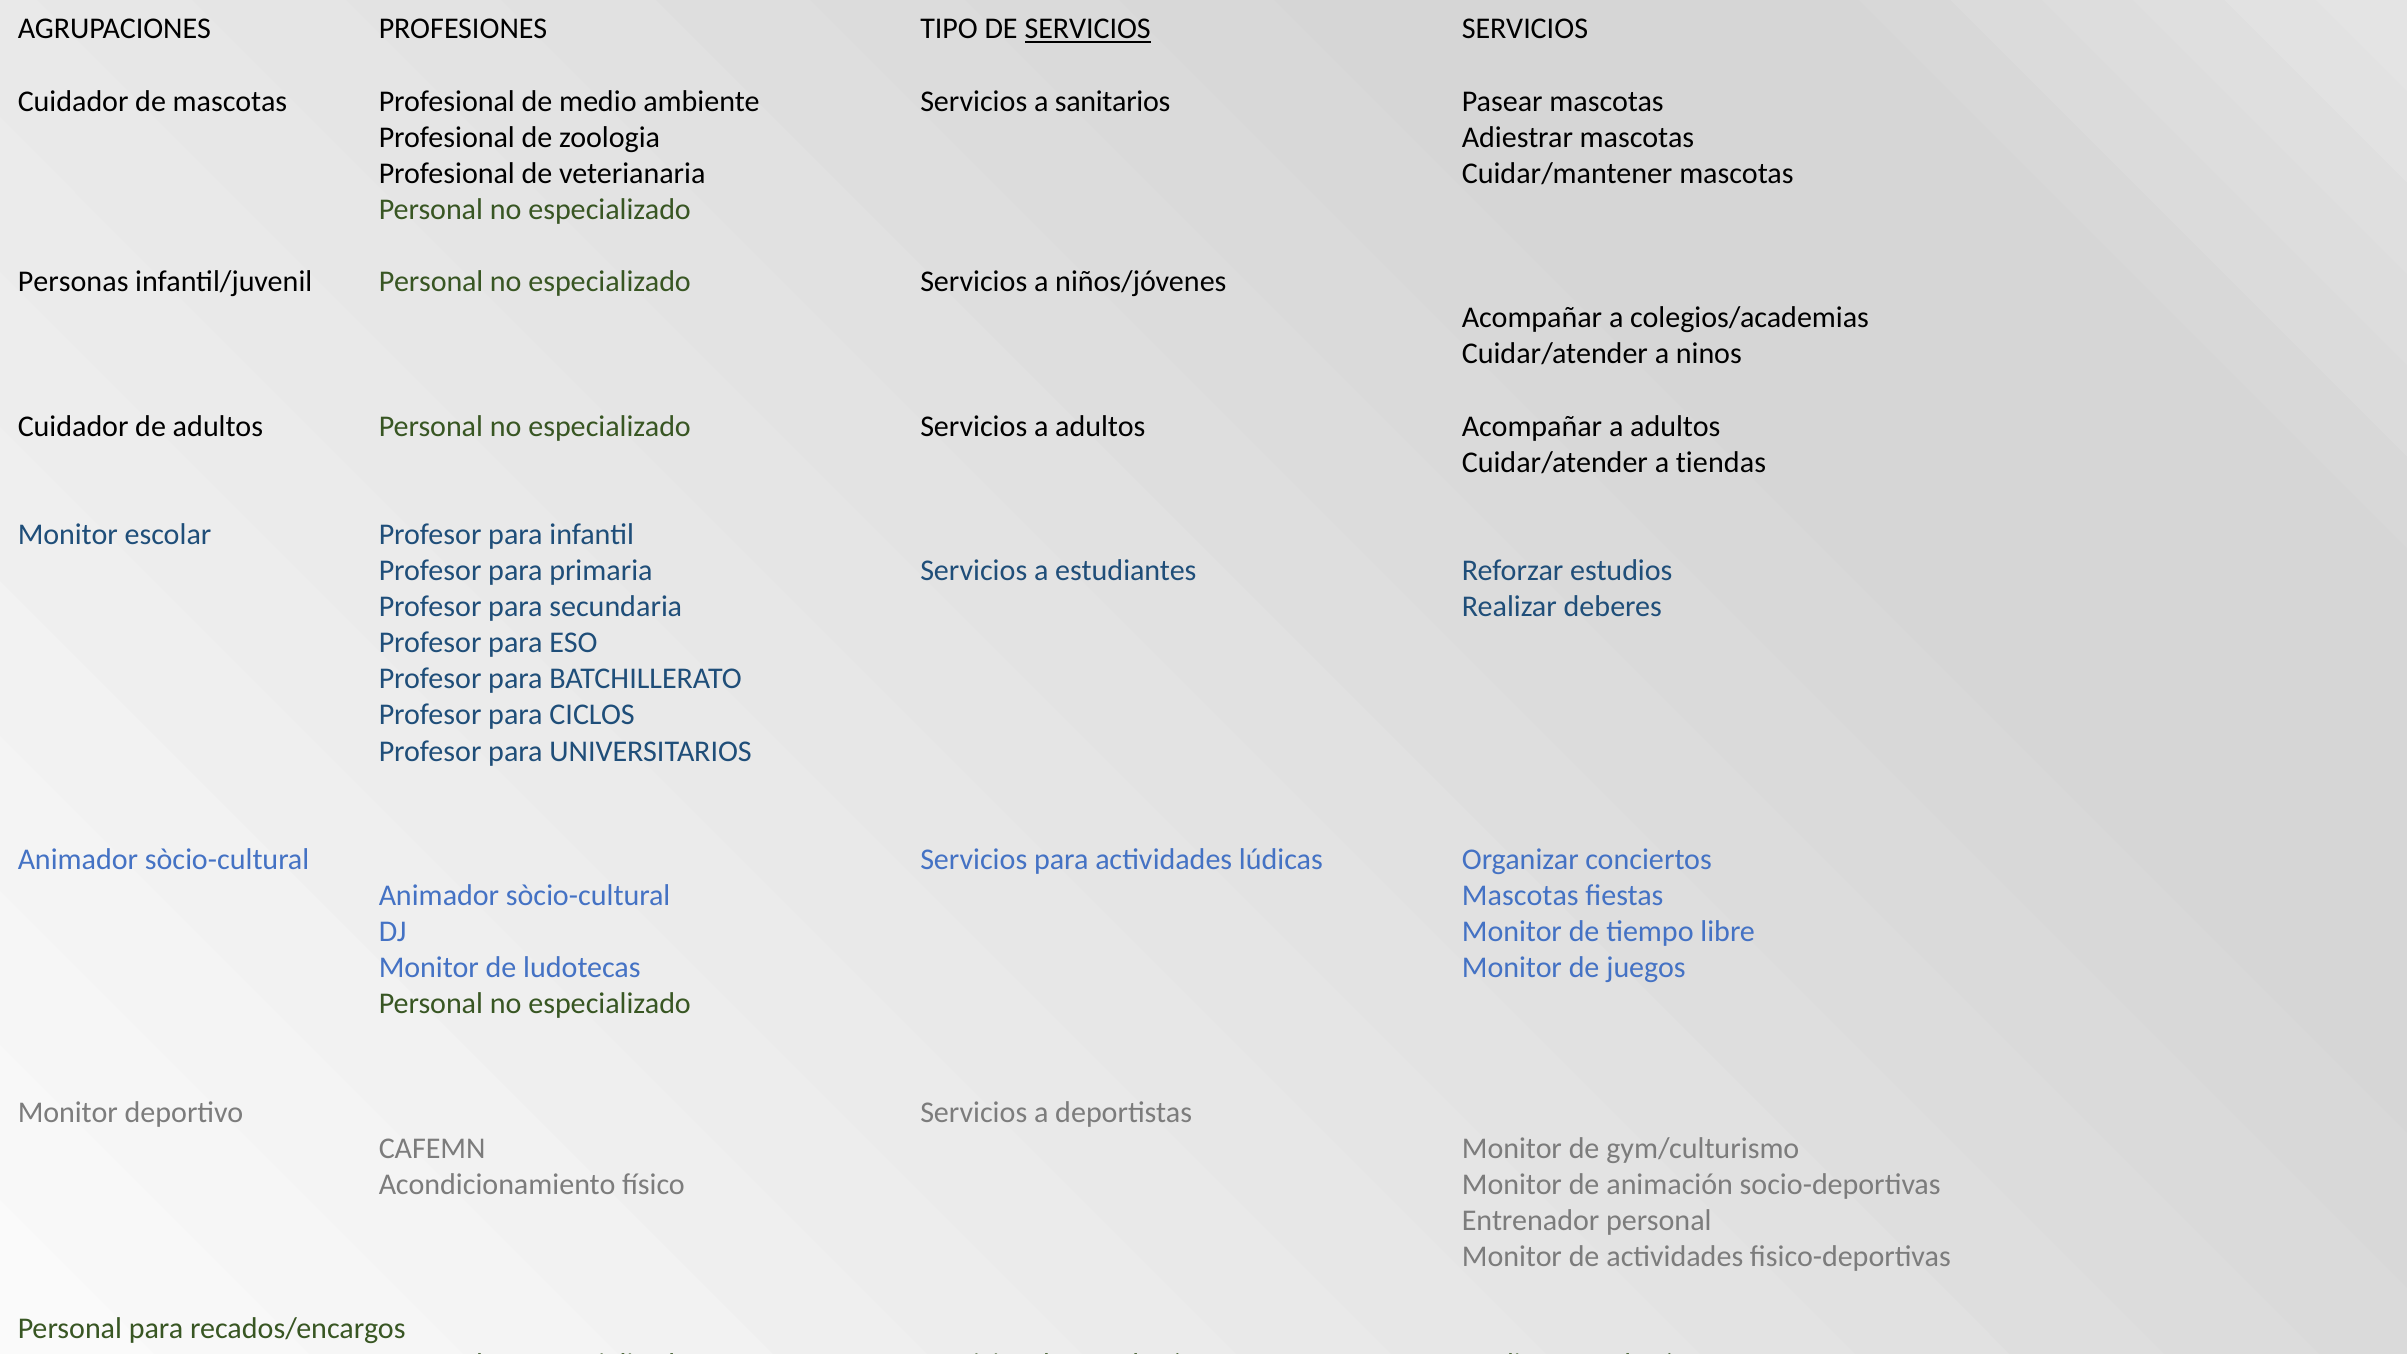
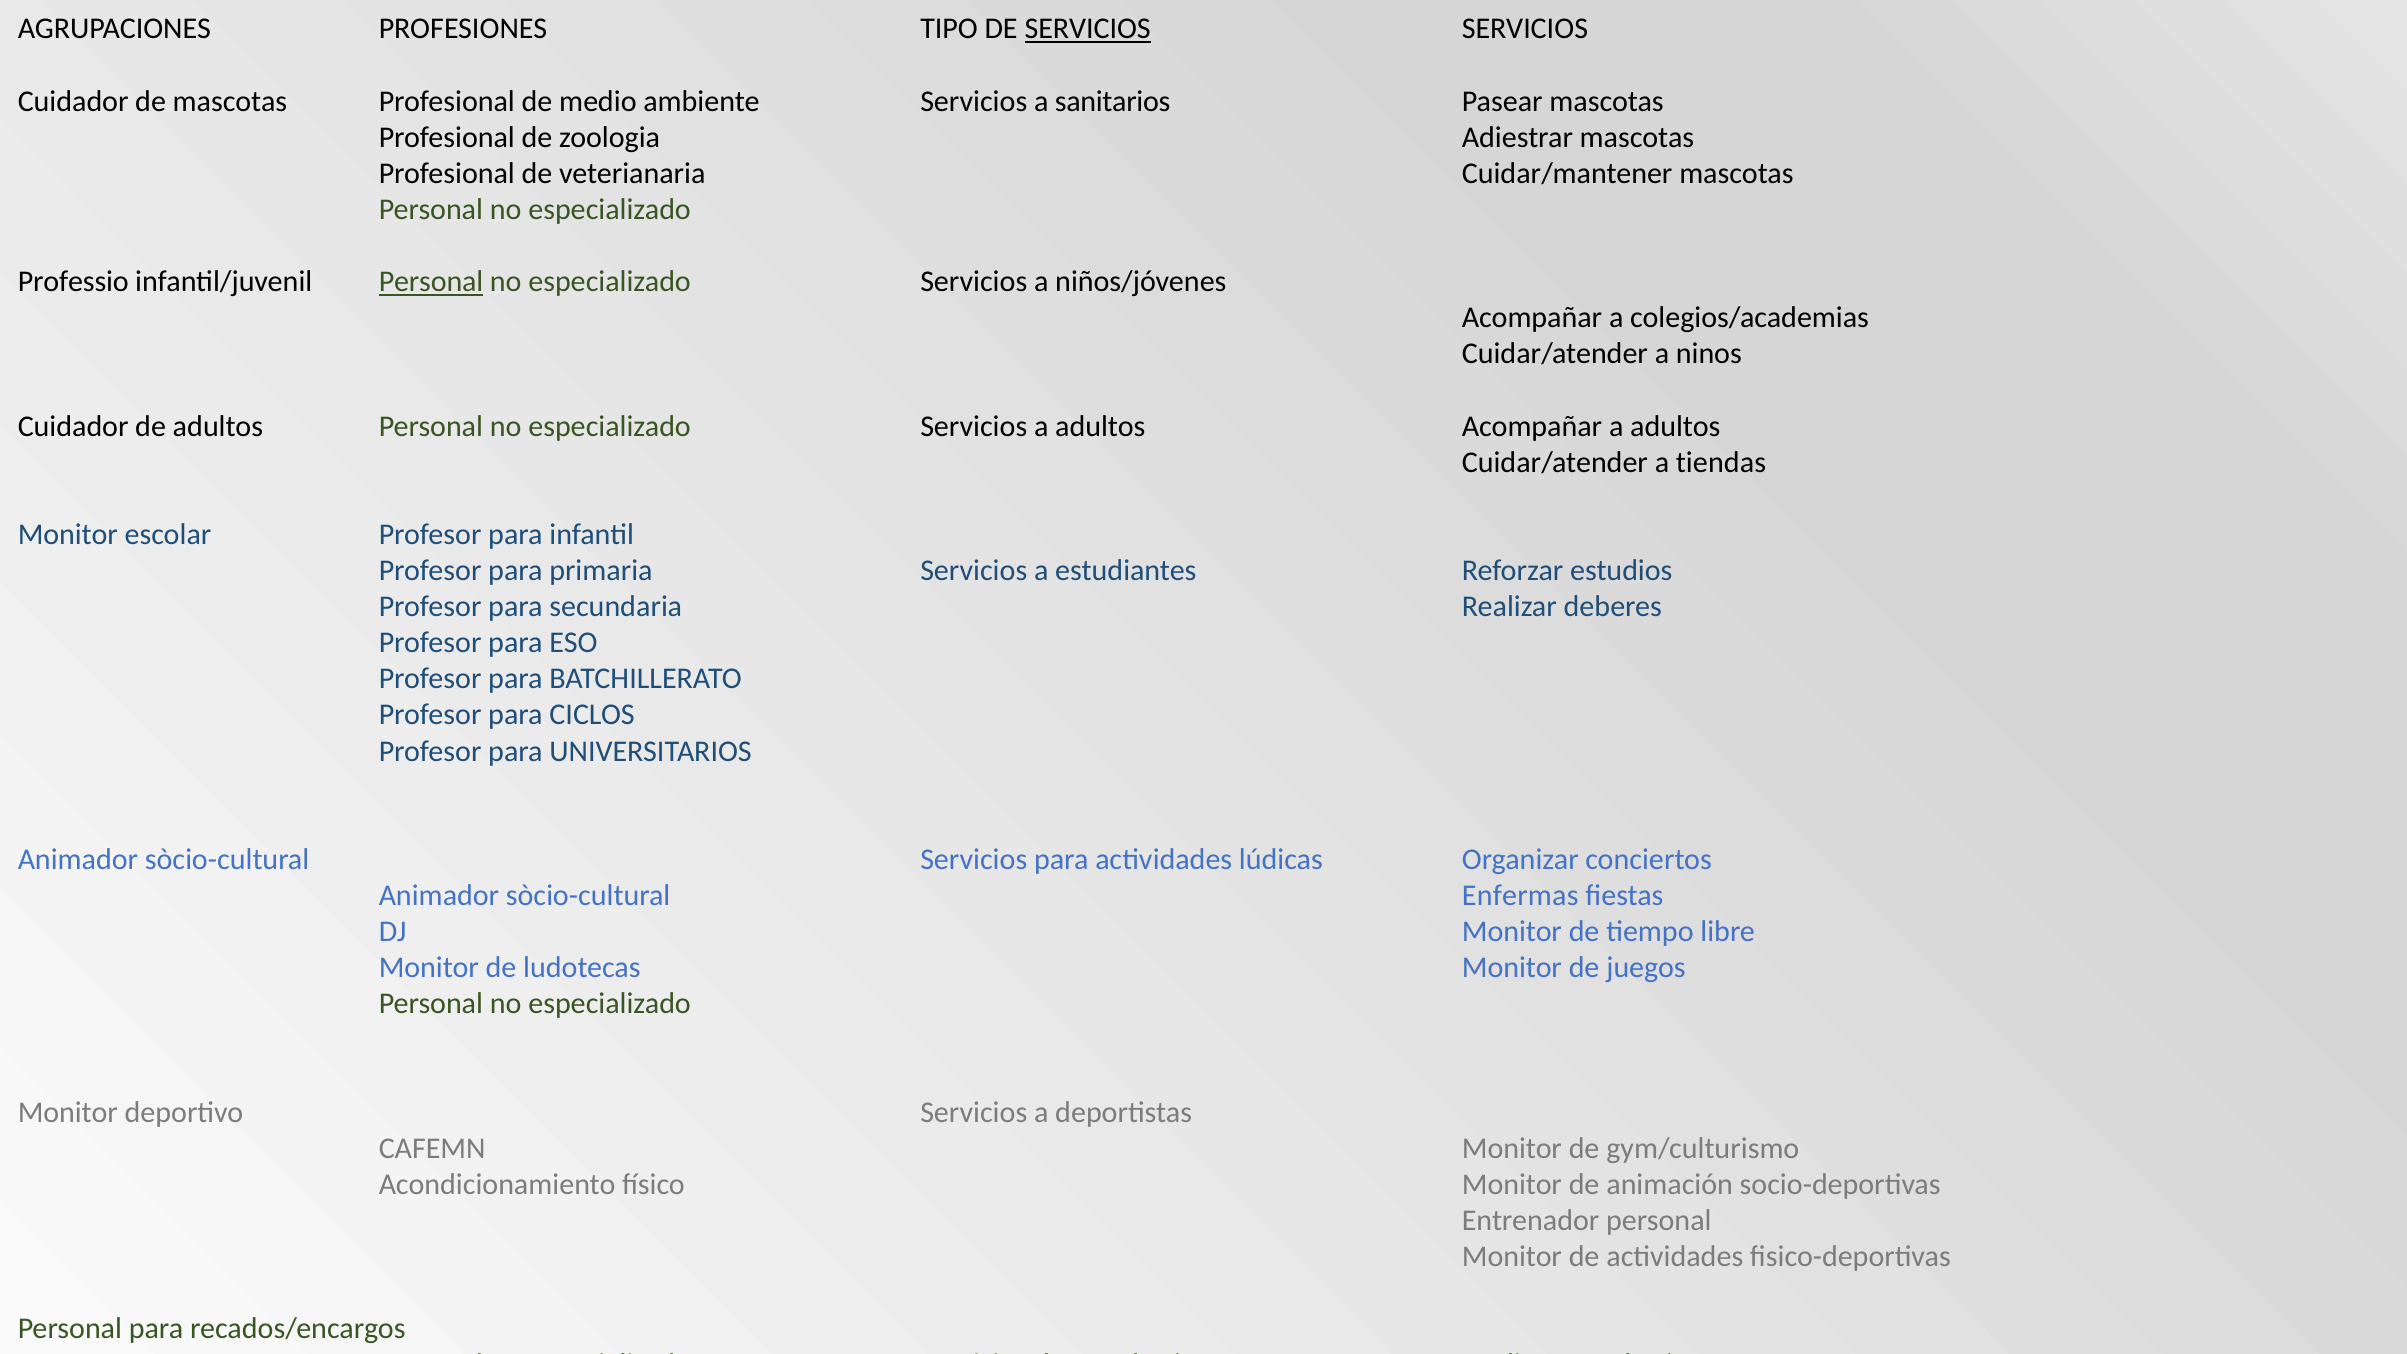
Personas: Personas -> Professio (73, 282)
Personal underline: none -> present (431, 282)
sòcio-cultural Mascotas: Mascotas -> Enfermas (1520, 895)
